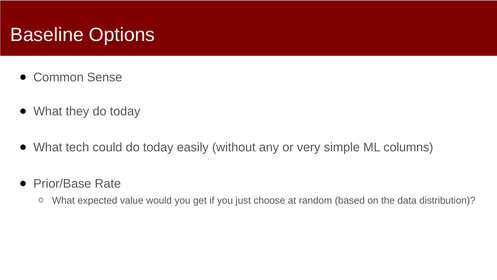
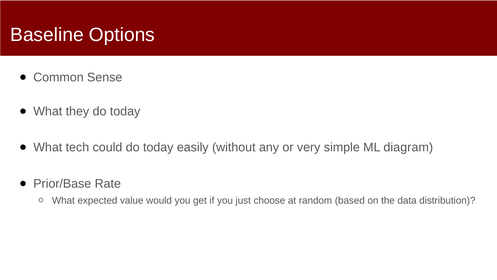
columns: columns -> diagram (408, 147)
